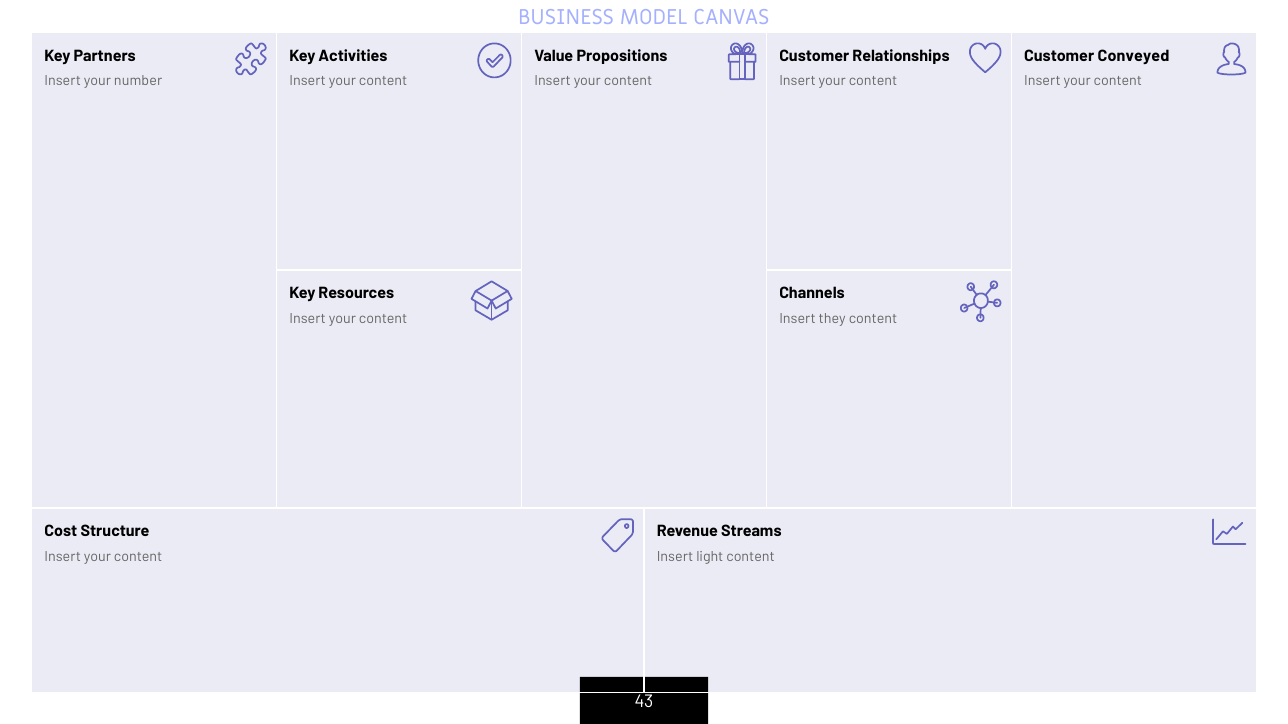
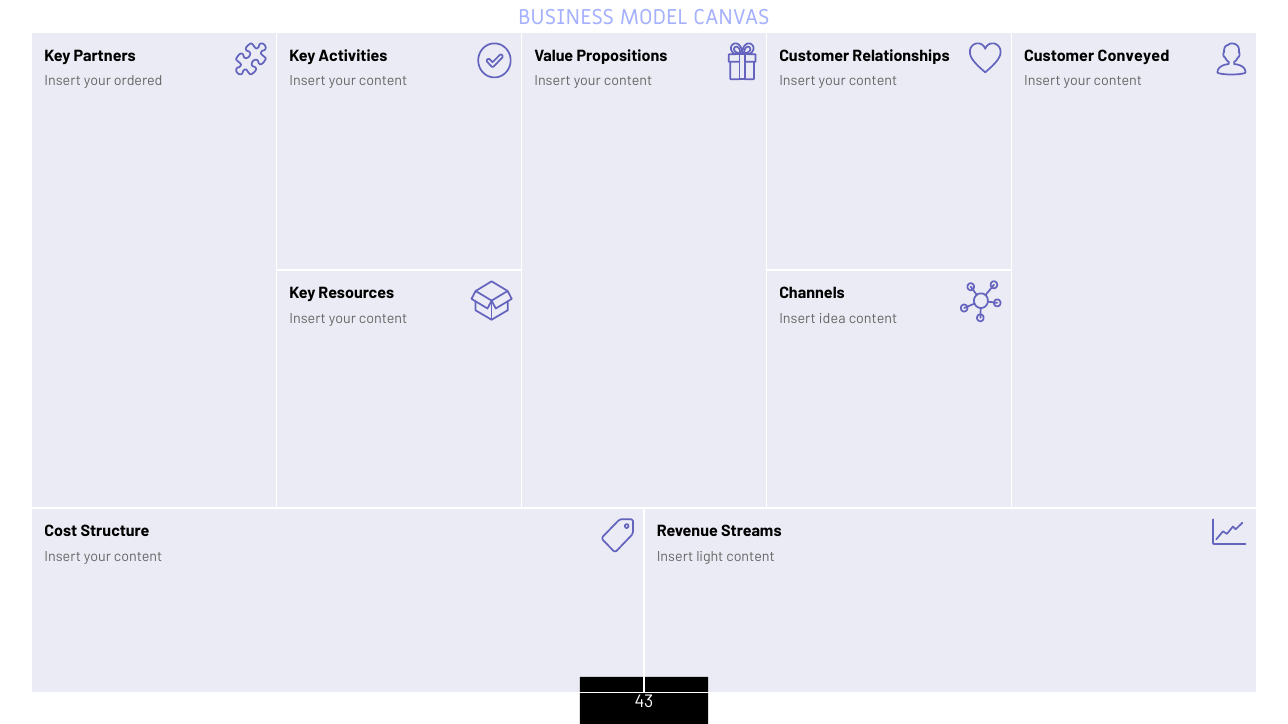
number: number -> ordered (138, 81)
they: they -> idea (832, 319)
